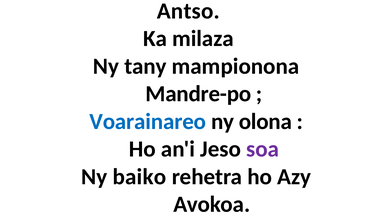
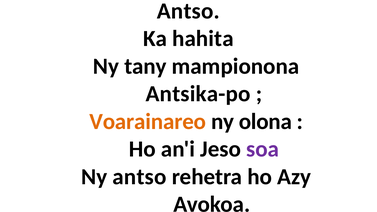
milaza: milaza -> hahita (203, 39)
Mandre-po: Mandre-po -> Antsika-po (198, 94)
Voarainareo colour: blue -> orange (148, 121)
Ny baiko: baiko -> antso (139, 177)
